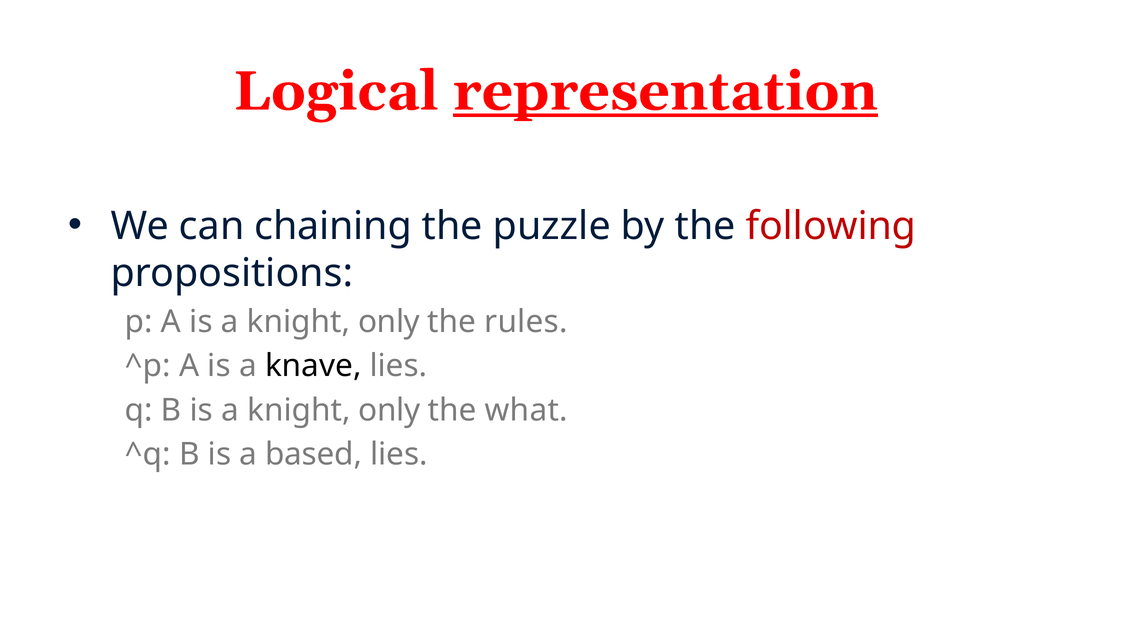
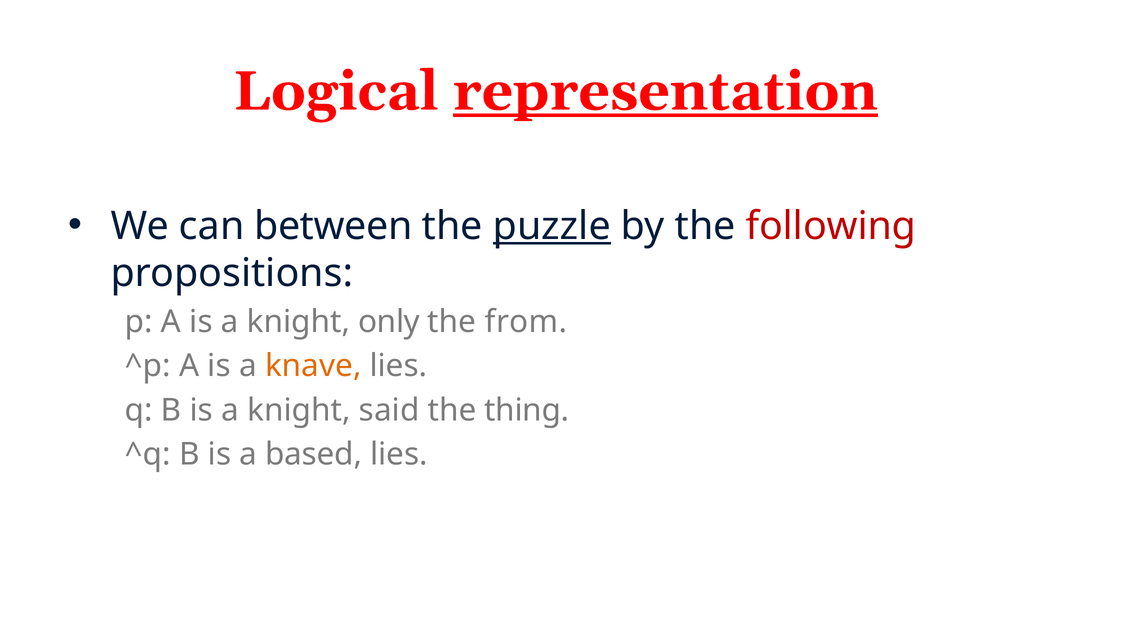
chaining: chaining -> between (333, 226)
puzzle underline: none -> present (552, 226)
rules: rules -> from (526, 322)
knave colour: black -> orange (313, 366)
only: only -> said (389, 410)
what: what -> thing (527, 410)
